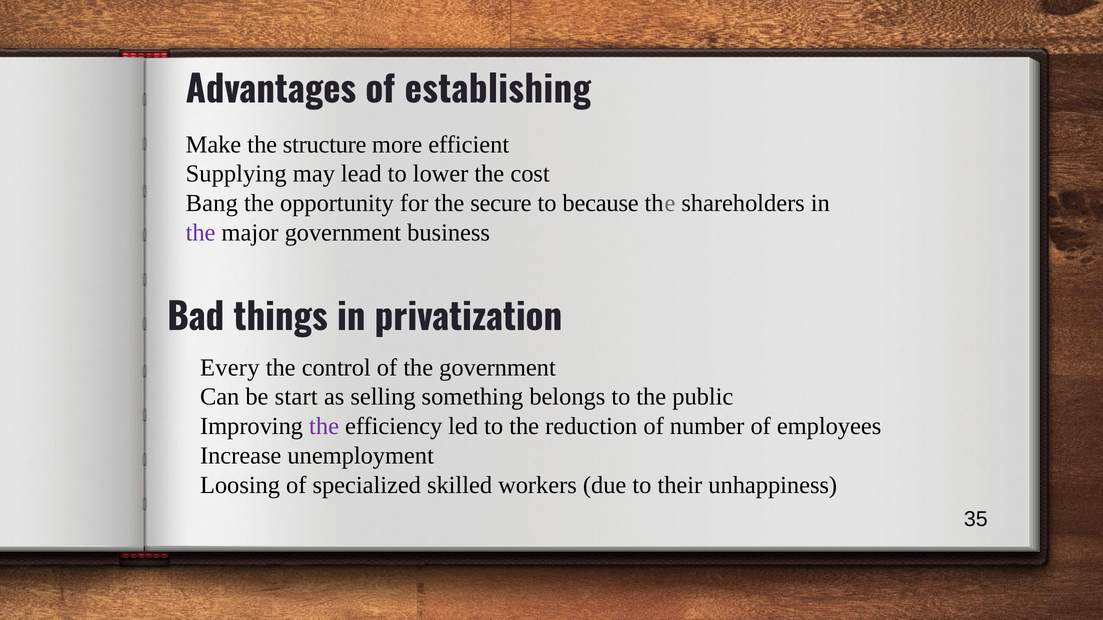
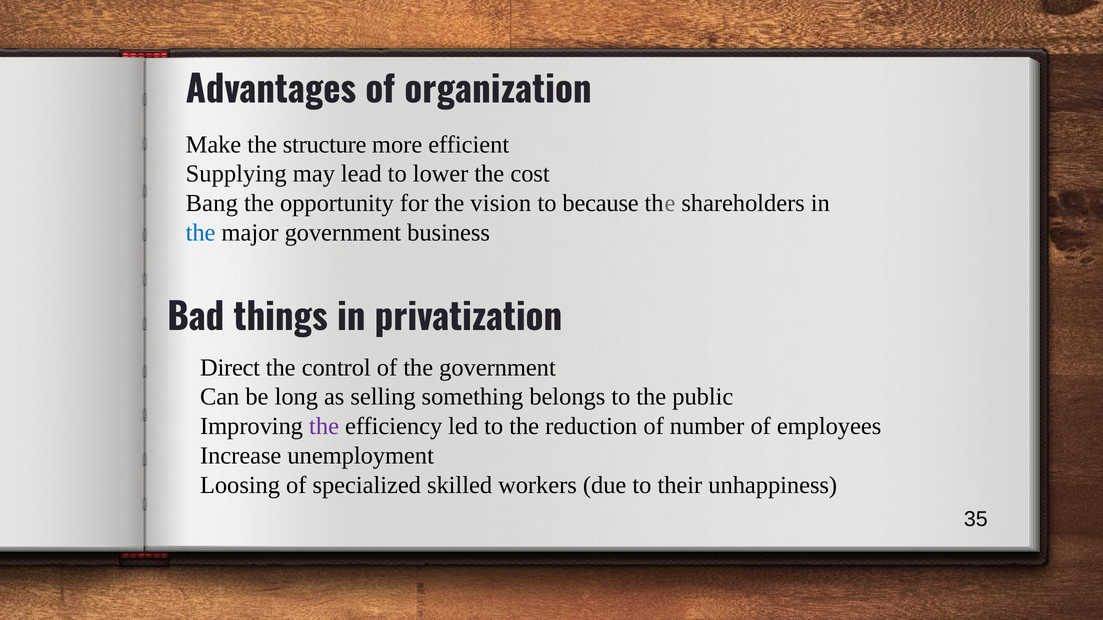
establishing: establishing -> organization (498, 90)
secure: secure -> vision (501, 203)
the colour: purple -> blue (201, 233)
Every: Every -> Direct (230, 368)
start: start -> long (296, 397)
